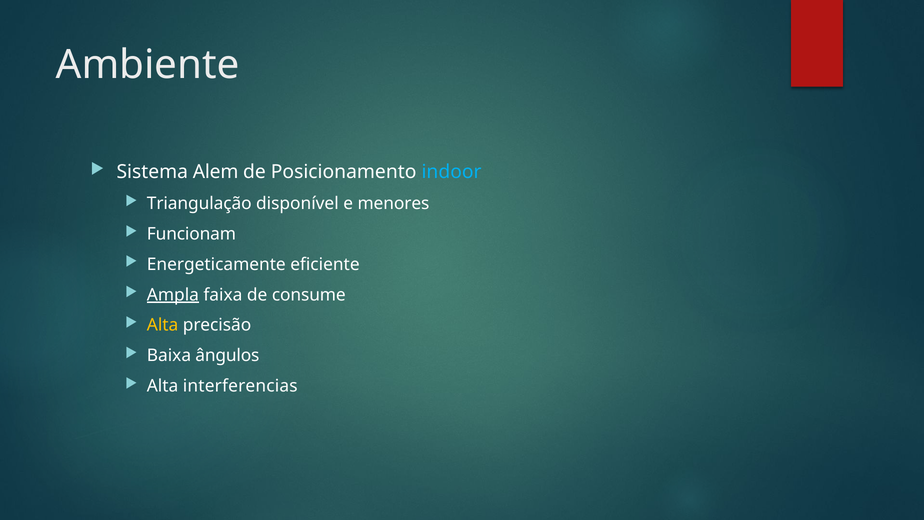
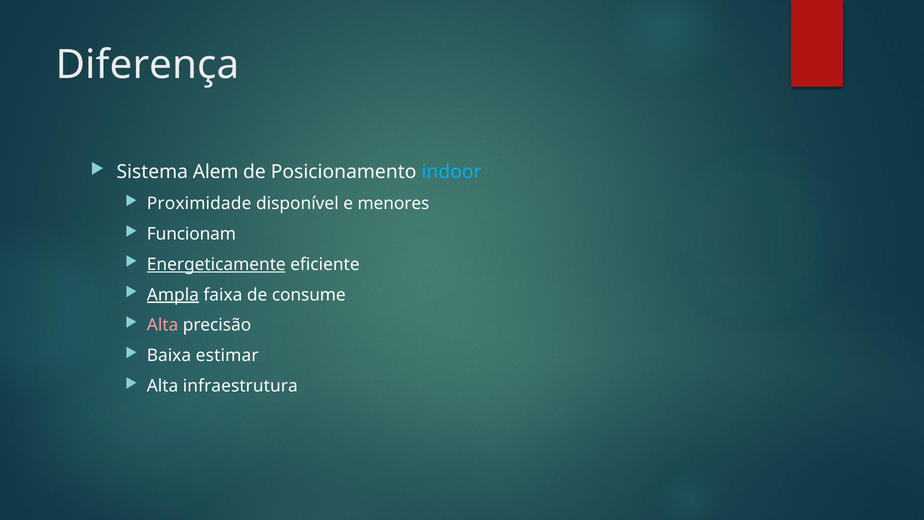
Ambiente: Ambiente -> Diferença (148, 65)
Triangulação: Triangulação -> Proximidade (199, 203)
Energeticamente underline: none -> present (216, 264)
Alta colour: yellow -> pink (163, 325)
ângulos: ângulos -> estimar (227, 356)
interferencias: interferencias -> infraestrutura (240, 386)
